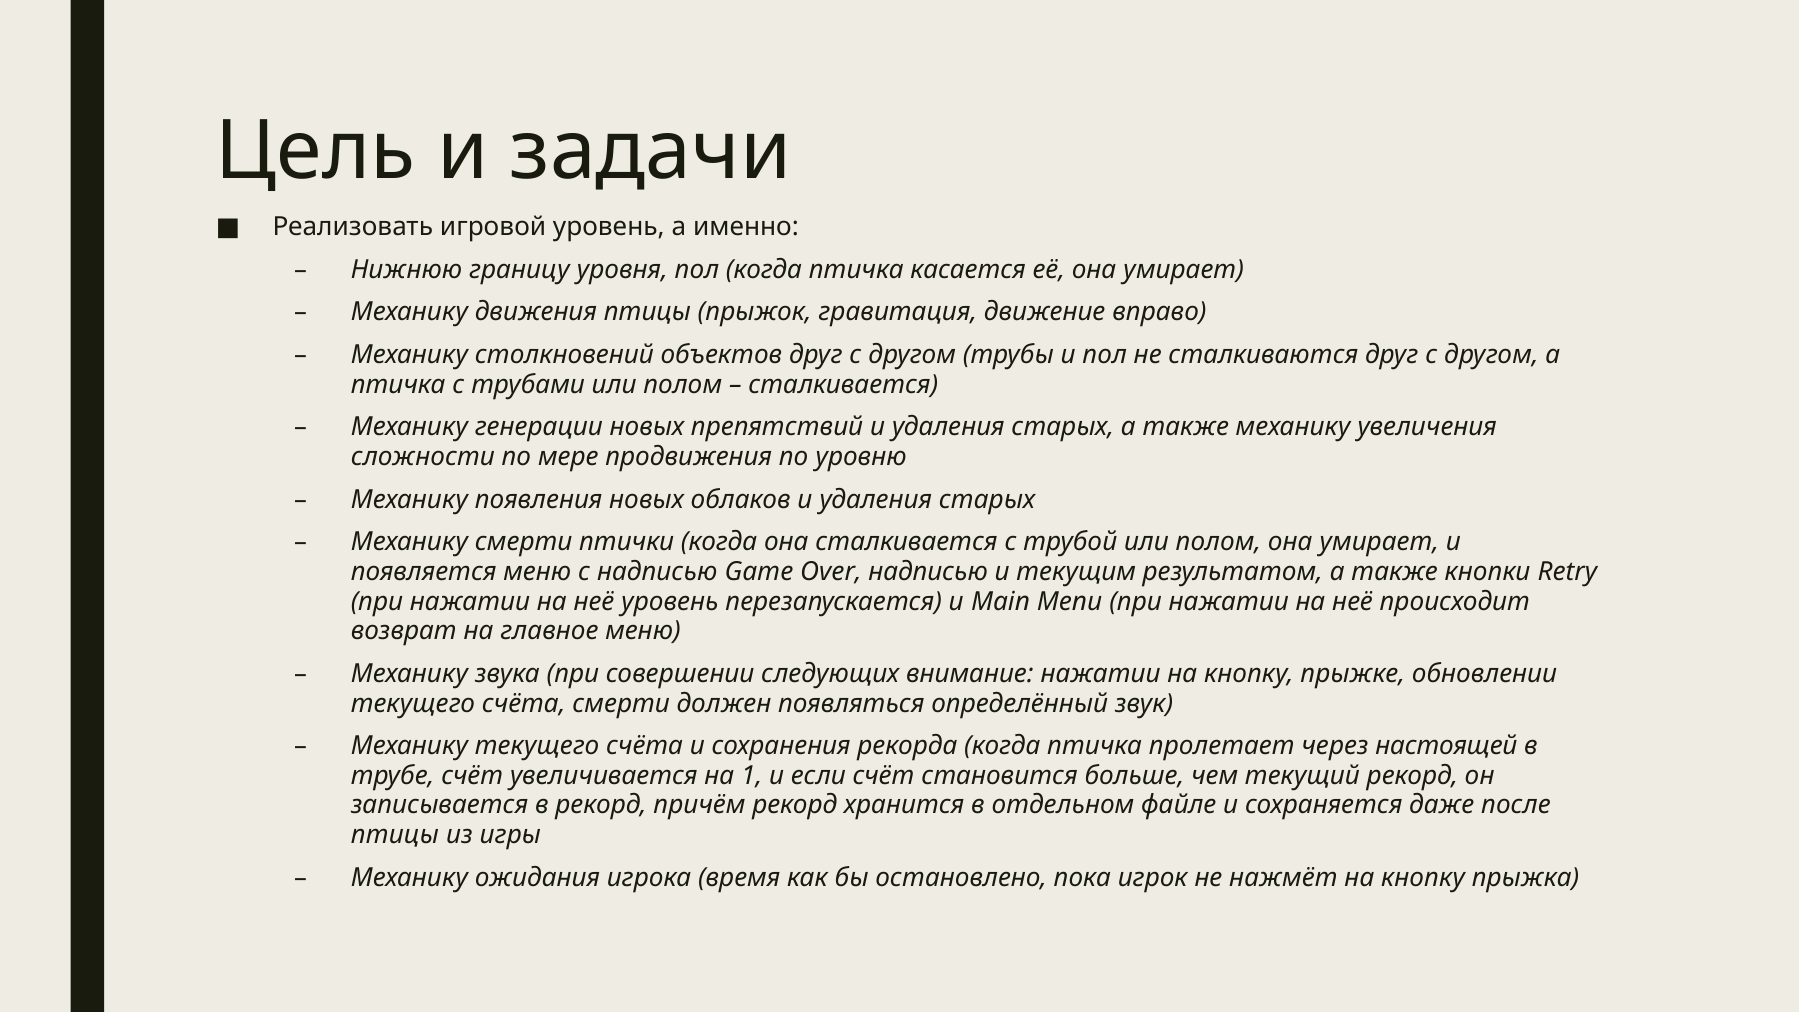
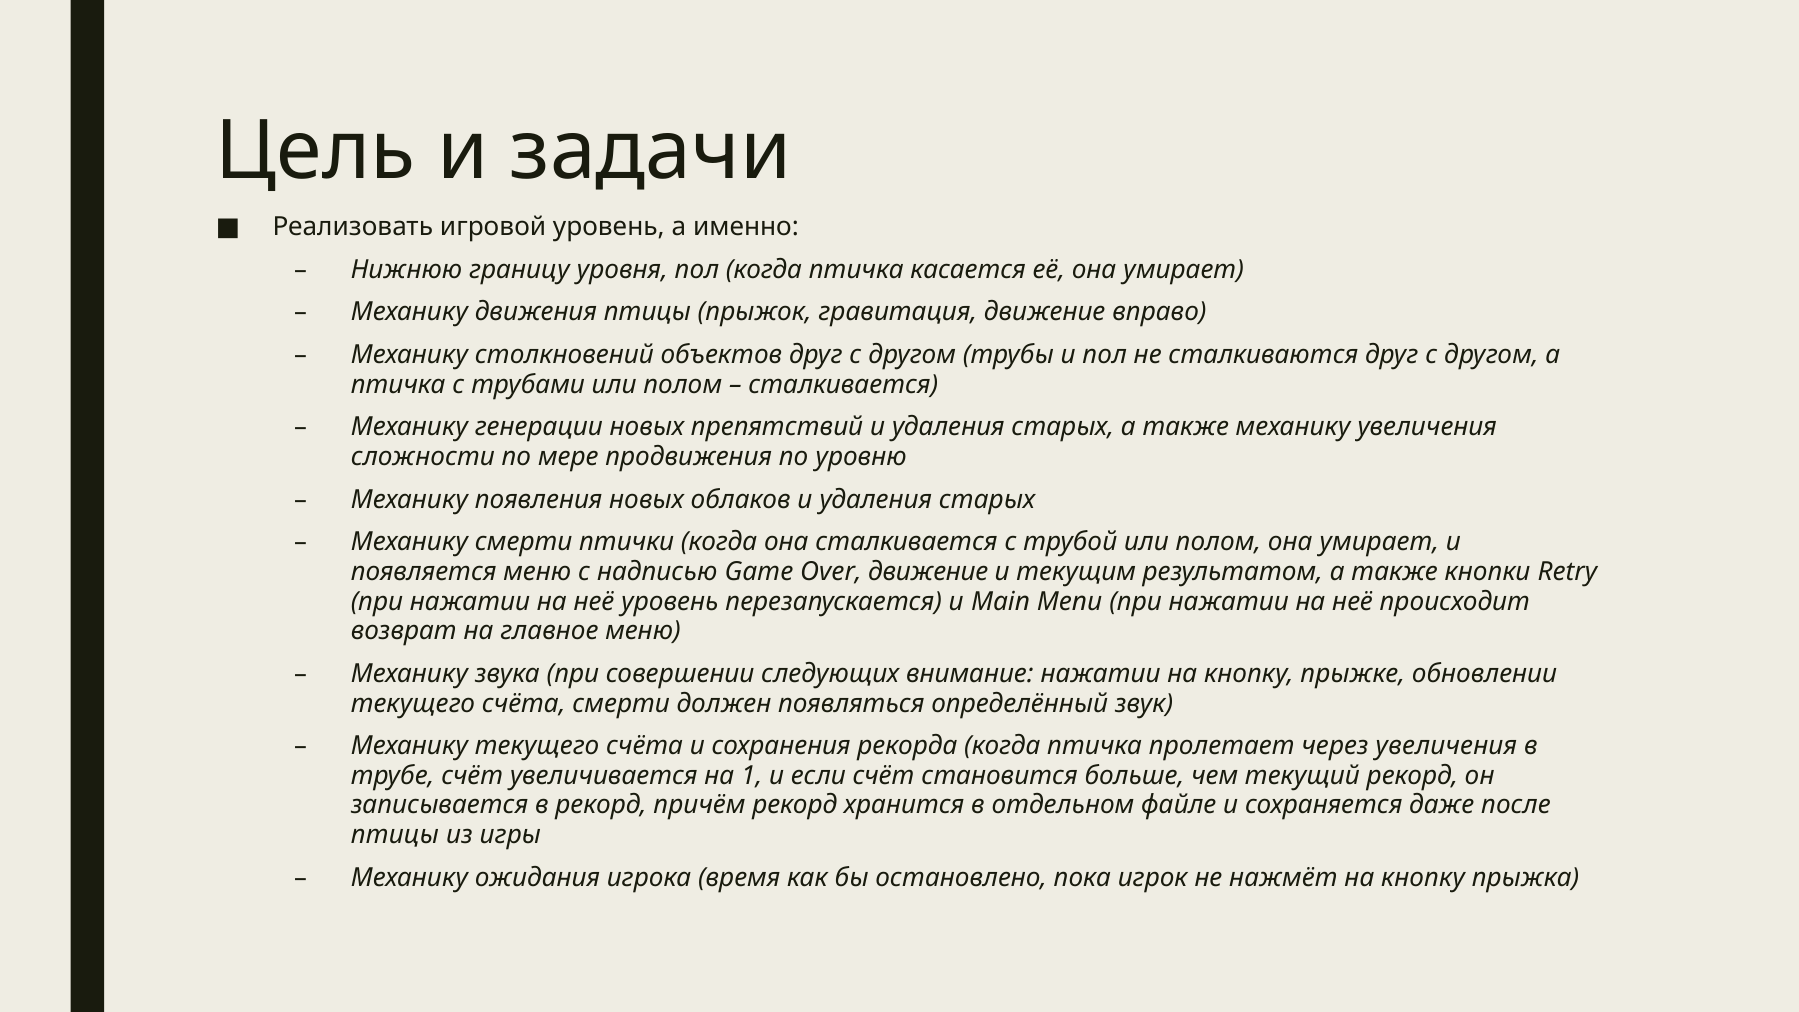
Over надписью: надписью -> движение (928, 572)
через настоящей: настоящей -> увеличения (1446, 746)
